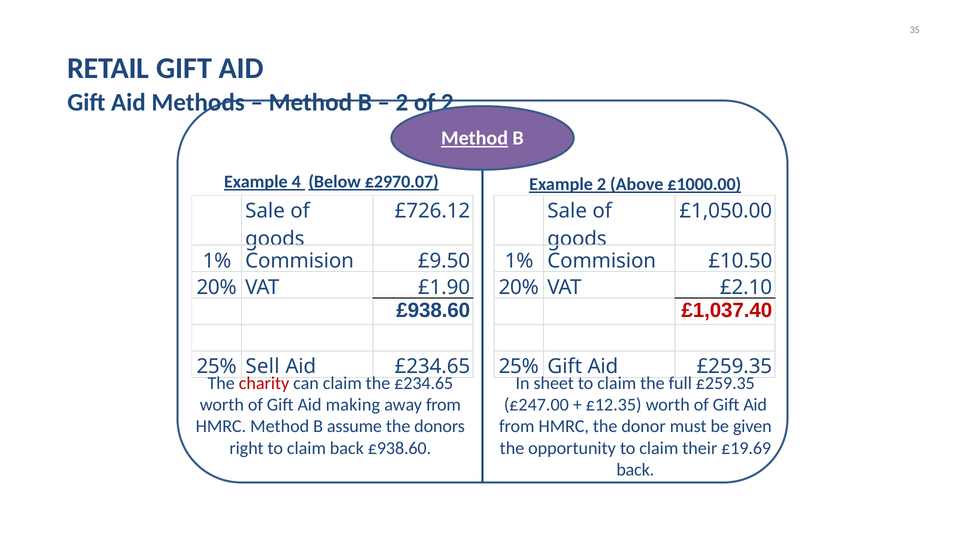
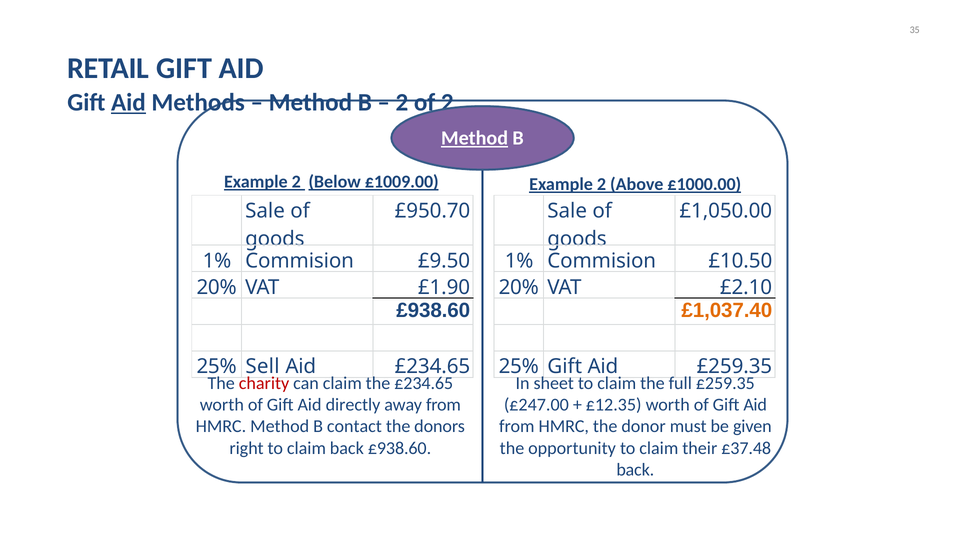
Aid underline: none -> present (128, 102)
4: 4 -> 2 (296, 182)
£2970.07: £2970.07 -> £1009.00 (402, 182)
£726.12: £726.12 -> £950.70 (432, 211)
£1,037.40 colour: red -> orange (727, 310)
making: making -> directly (353, 405)
assume: assume -> contact (354, 426)
£19.69: £19.69 -> £37.48 (746, 448)
